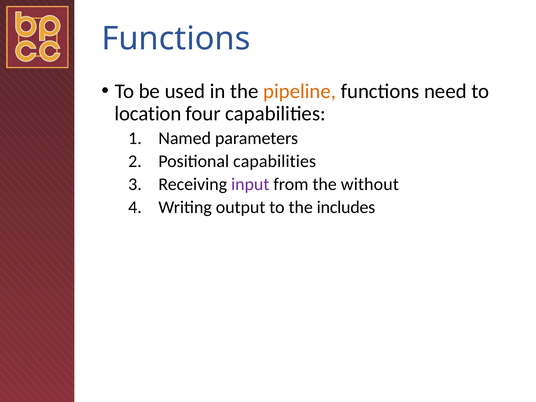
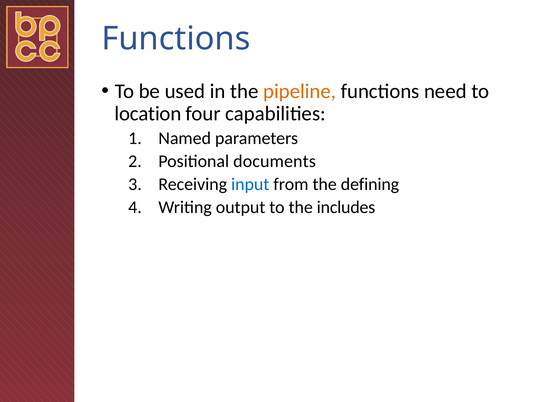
Positional capabilities: capabilities -> documents (275, 161)
input colour: purple -> blue (250, 184)
without: without -> defining (370, 184)
